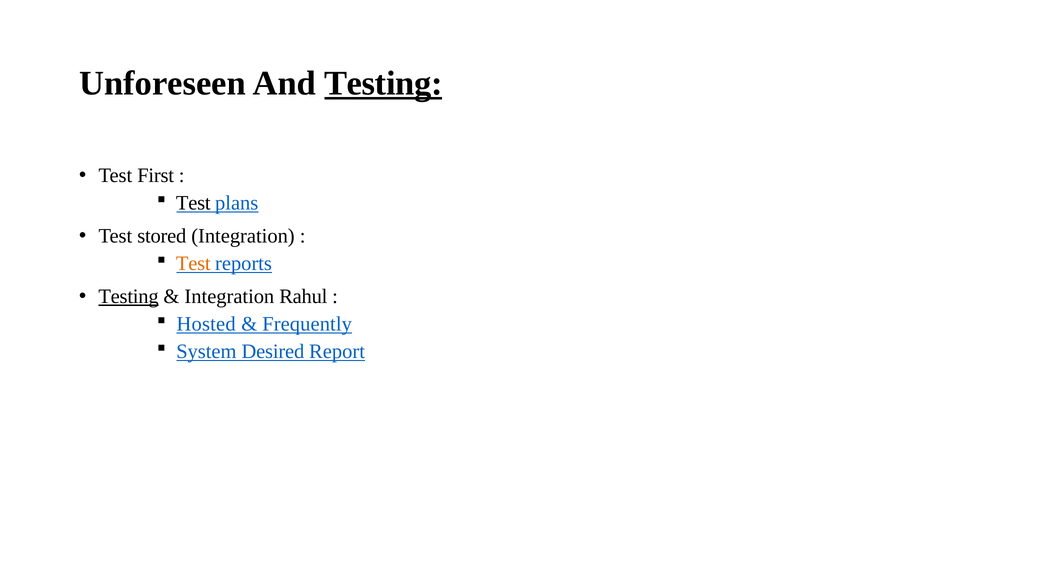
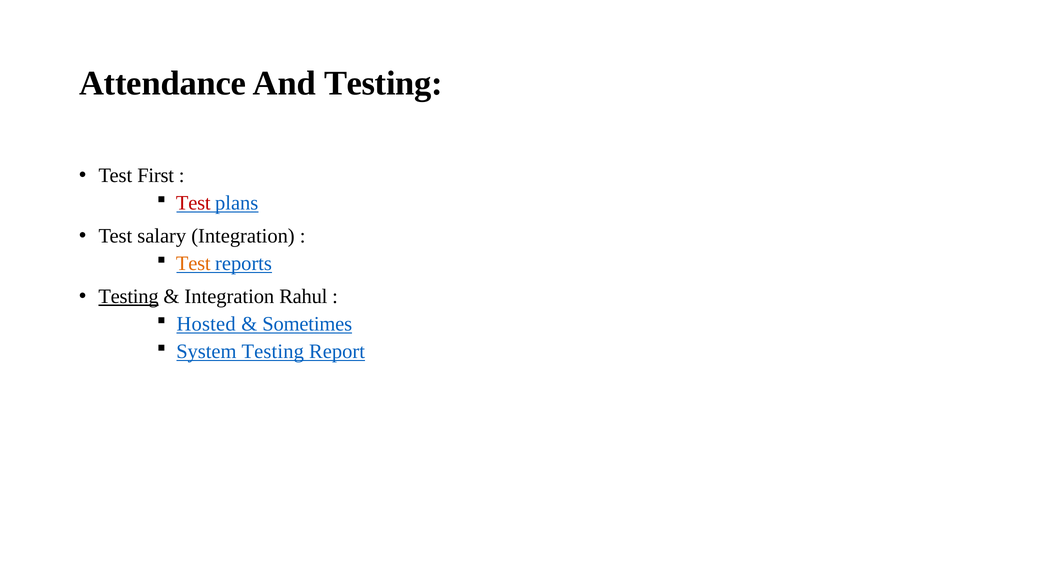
Unforeseen: Unforeseen -> Attendance (163, 83)
Testing underline: present -> none (383, 83)
Test colour: black -> red (193, 203)
stored: stored -> salary (162, 236)
Frequently: Frequently -> Sometimes (307, 324)
System Desired: Desired -> Testing (273, 352)
